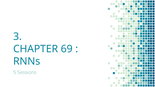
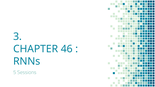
69: 69 -> 46 (67, 49)
